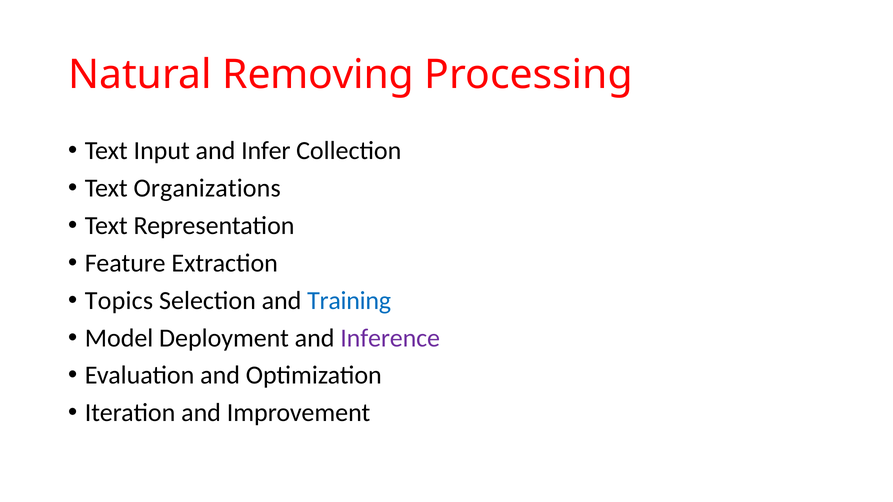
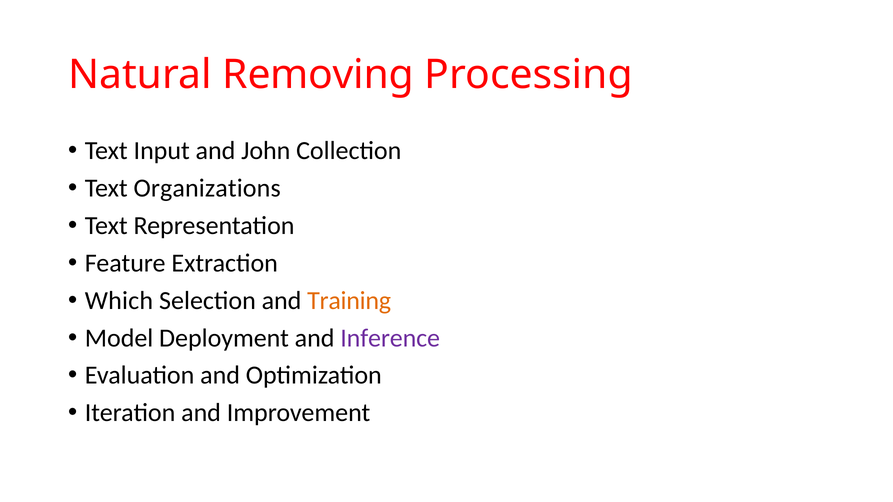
Infer: Infer -> John (266, 151)
Topics: Topics -> Which (119, 301)
Training colour: blue -> orange (349, 301)
